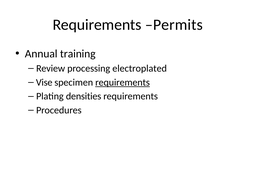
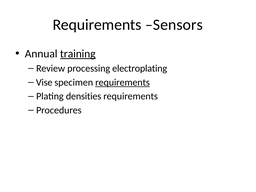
Permits: Permits -> Sensors (174, 25)
training underline: none -> present (78, 54)
electroplated: electroplated -> electroplating (140, 68)
